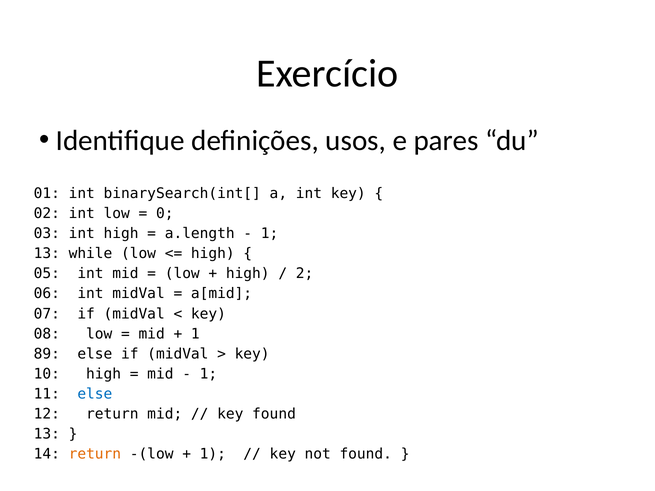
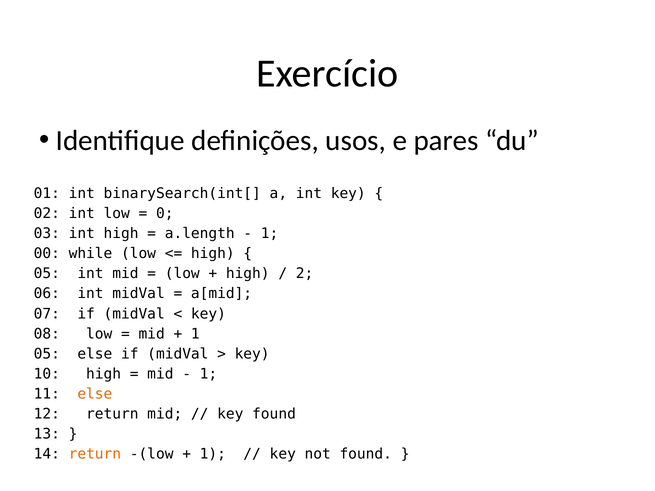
13: 13 -> 00 (47, 254)
89: 89 -> 05 (47, 354)
else colour: blue -> orange (95, 394)
